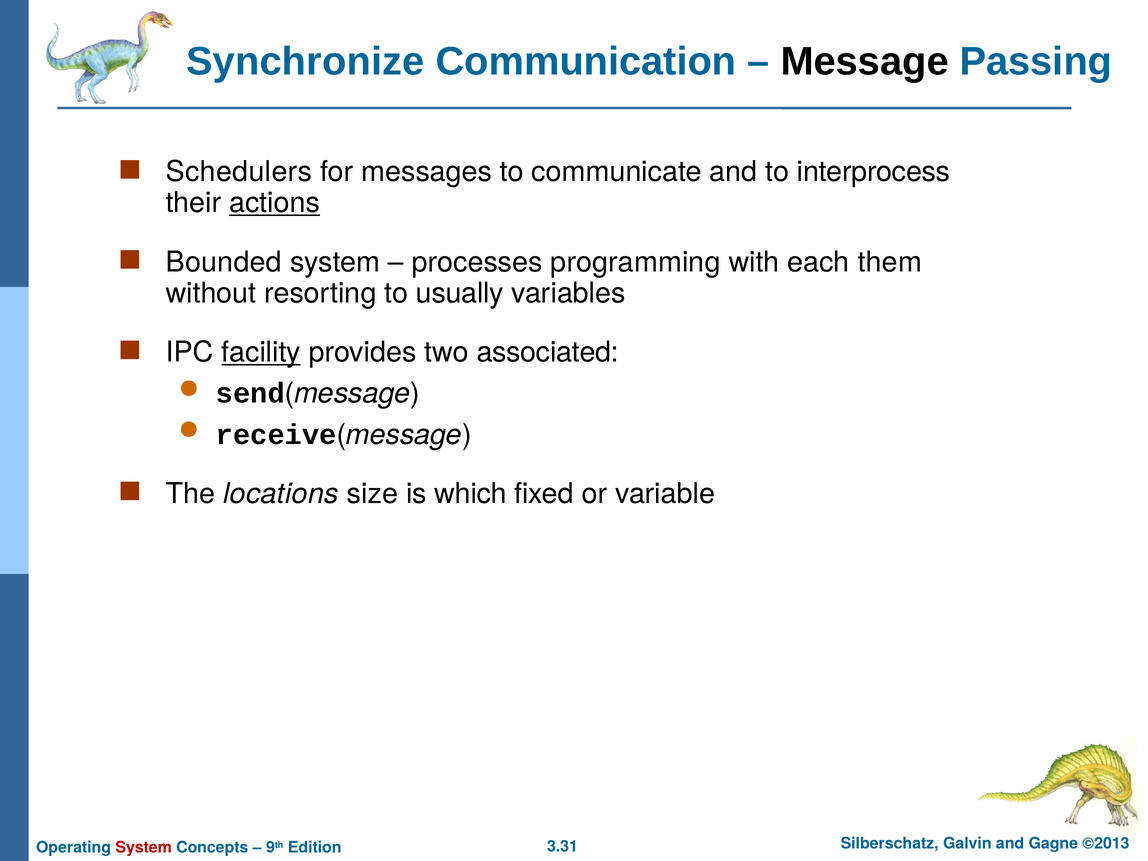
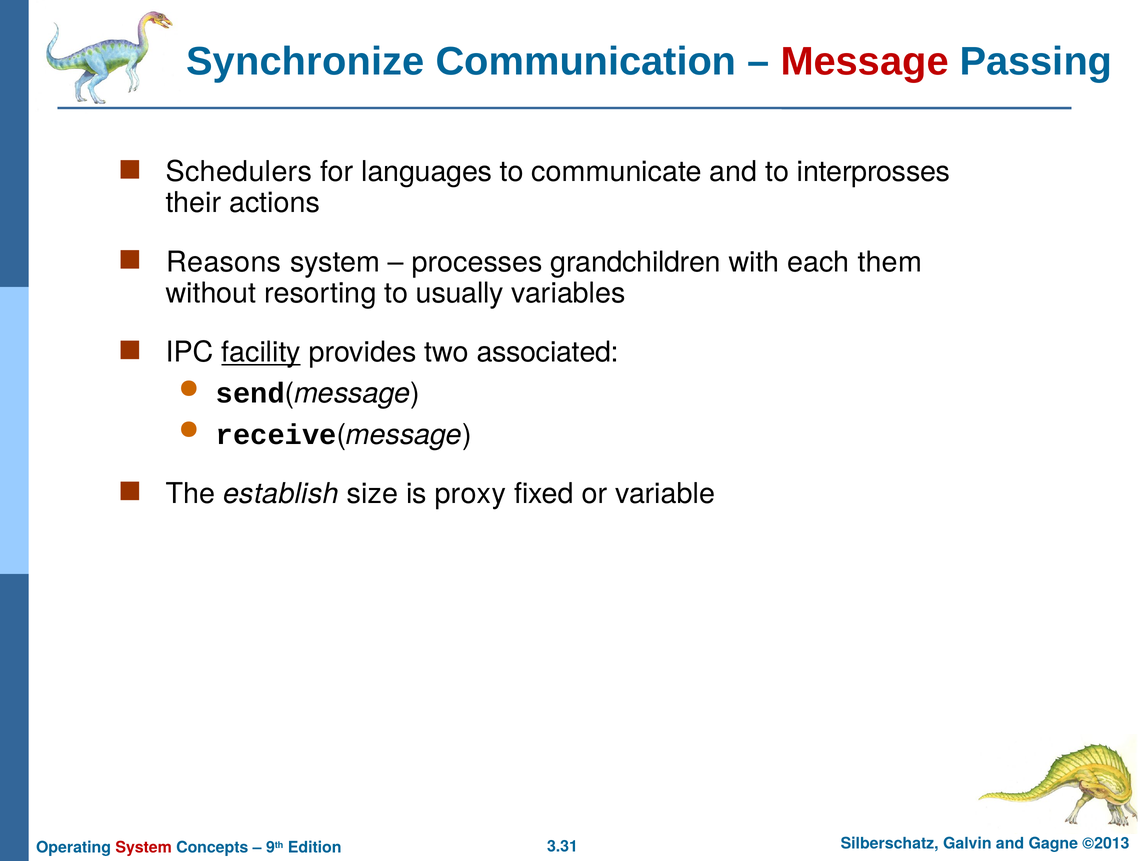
Message colour: black -> red (865, 61)
messages: messages -> languages (427, 172)
interprocess: interprocess -> interprosses (874, 172)
actions underline: present -> none (275, 203)
Bounded: Bounded -> Reasons (224, 262)
programming: programming -> grandchildren (636, 262)
locations: locations -> establish (281, 494)
which: which -> proxy (470, 494)
